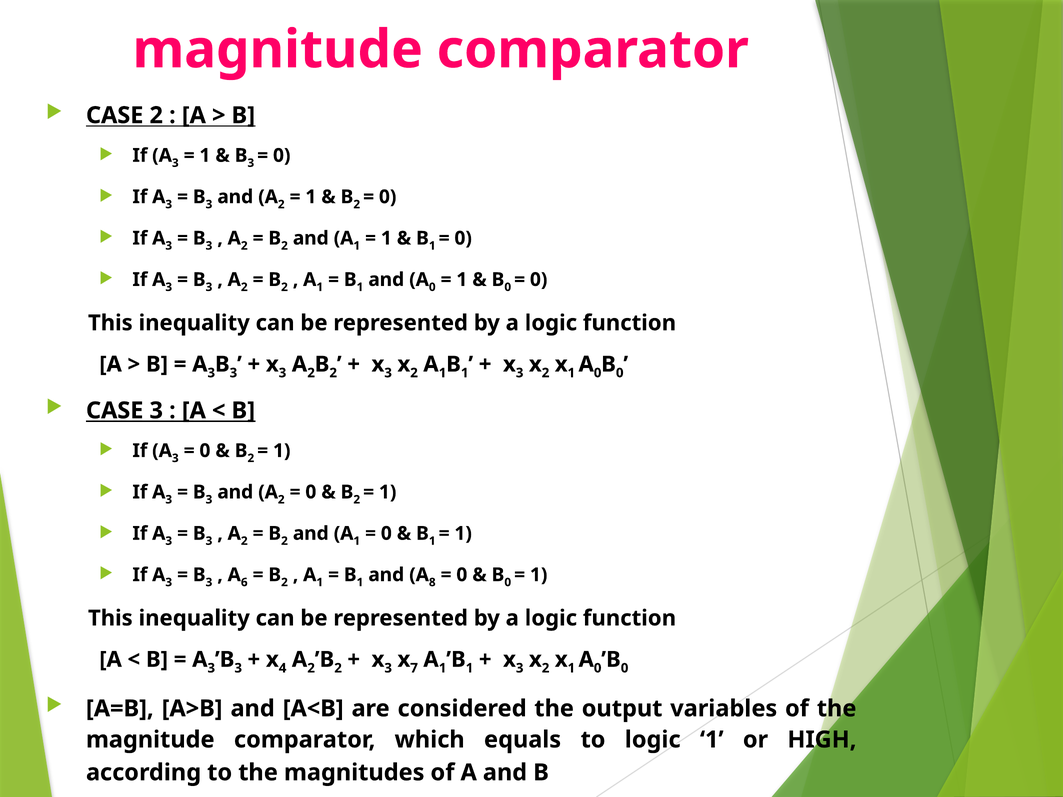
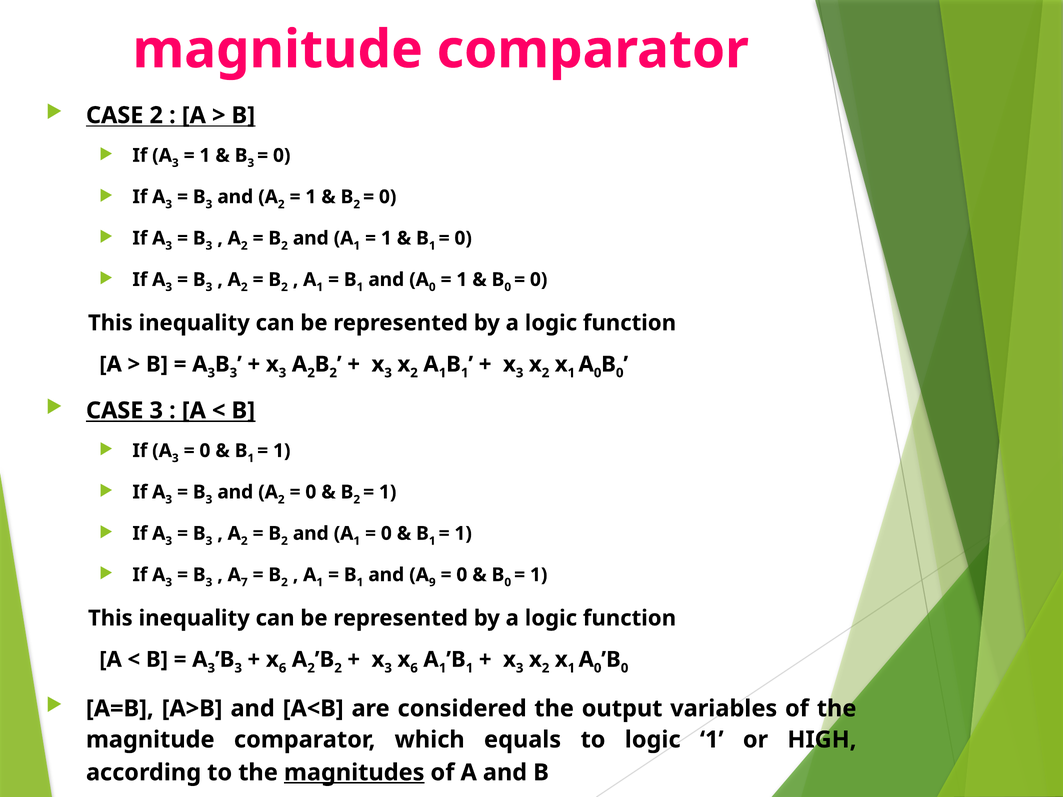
2: 2 -> 1 (251, 458)
6: 6 -> 7 (244, 583)
8: 8 -> 9 (432, 583)
4: 4 -> 6 (283, 668)
7: 7 -> 6 (414, 668)
magnitudes underline: none -> present (354, 773)
